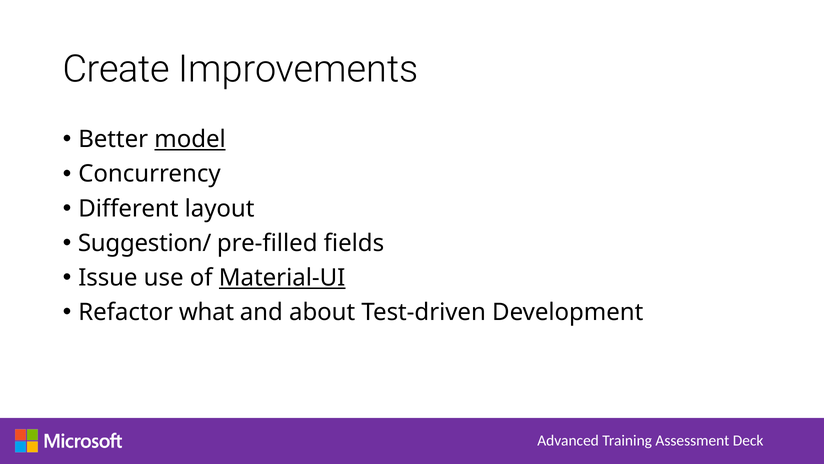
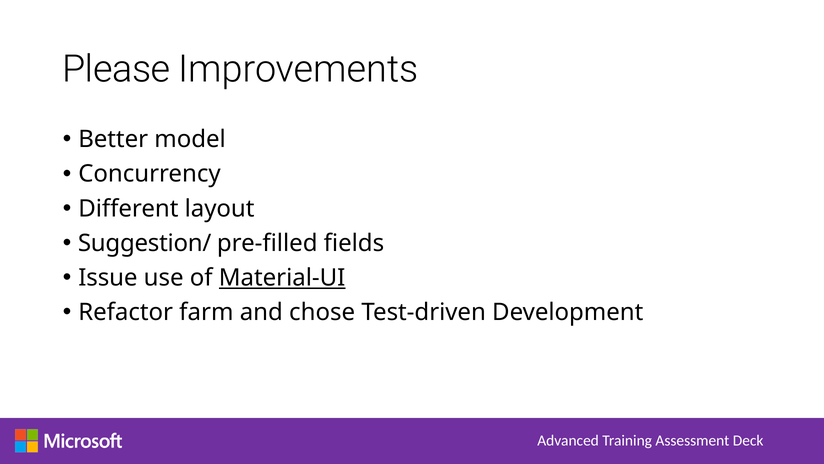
Create: Create -> Please (116, 69)
model underline: present -> none (190, 139)
what: what -> farm (206, 312)
about: about -> chose (322, 312)
